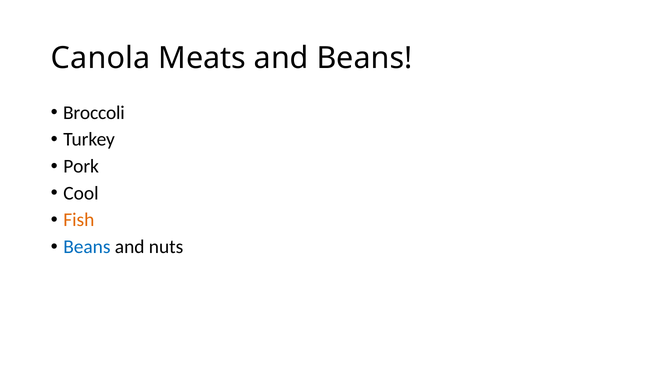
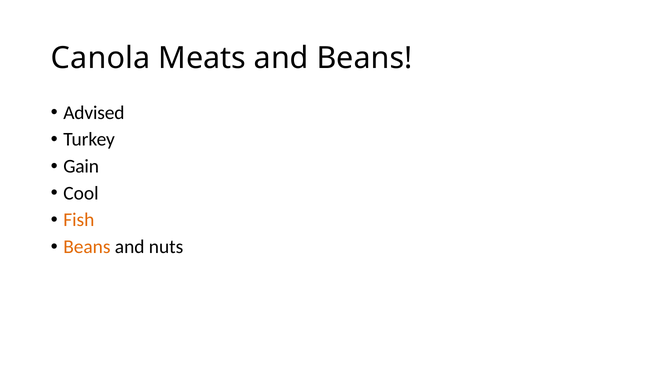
Broccoli: Broccoli -> Advised (94, 113)
Pork: Pork -> Gain (81, 166)
Beans colour: blue -> orange (87, 247)
